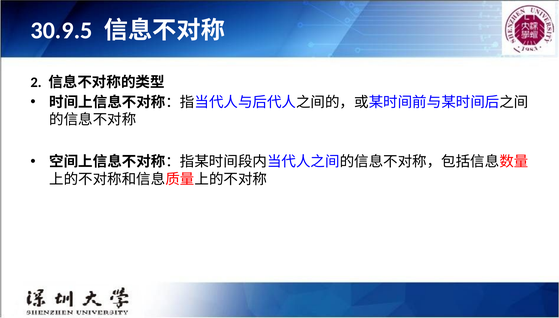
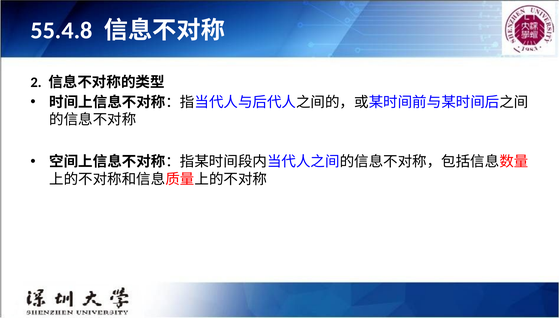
30.9.5: 30.9.5 -> 55.4.8 (61, 30)
